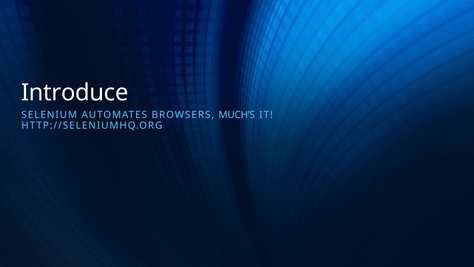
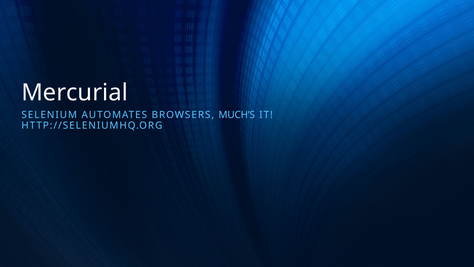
Introduce: Introduce -> Mercurial (75, 93)
